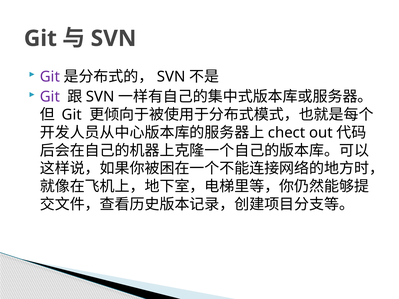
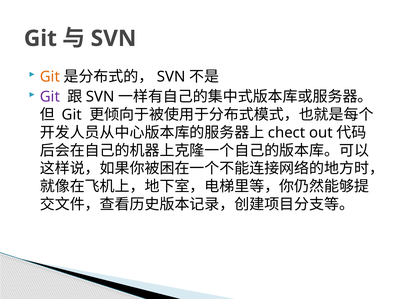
Git colour: purple -> orange (50, 77)
